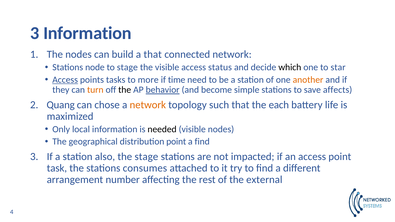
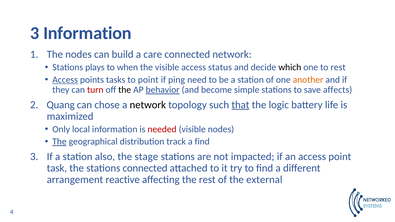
a that: that -> care (153, 54)
node: node -> plays (95, 67)
to stage: stage -> when (127, 67)
to star: star -> rest (338, 67)
to more: more -> point (148, 80)
time: time -> ping (177, 80)
turn colour: orange -> red (95, 90)
network colour: orange -> black (148, 105)
that underline: none -> present (240, 105)
each: each -> logic (279, 105)
needed colour: black -> red (162, 129)
The underline: none -> present (59, 142)
distribution point: point -> track (176, 142)
stations consumes: consumes -> connected (145, 168)
number: number -> reactive (123, 180)
